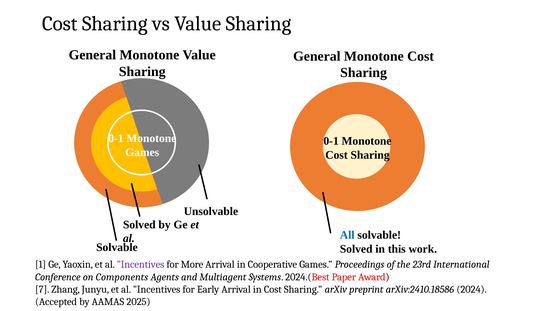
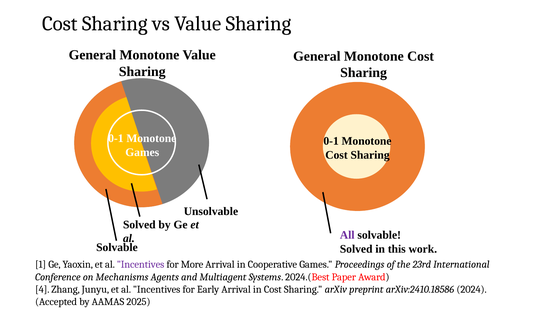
All colour: blue -> purple (347, 235)
Components: Components -> Mechanisms (122, 277)
7: 7 -> 4 (42, 289)
